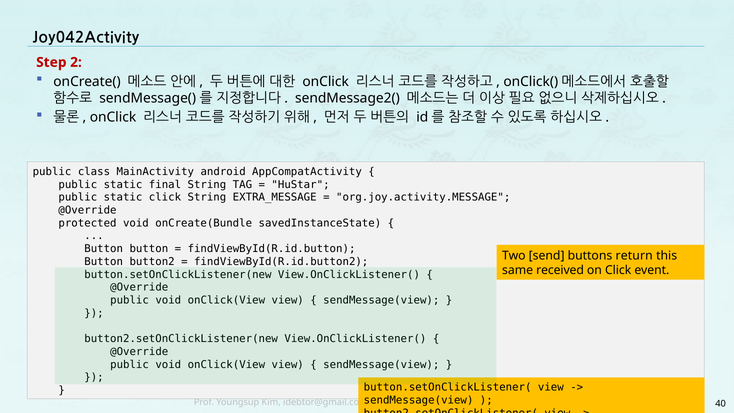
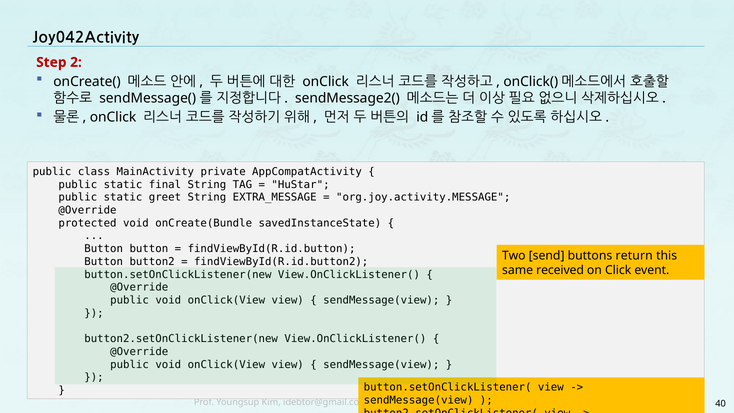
android: android -> private (223, 172)
static click: click -> greet (165, 197)
